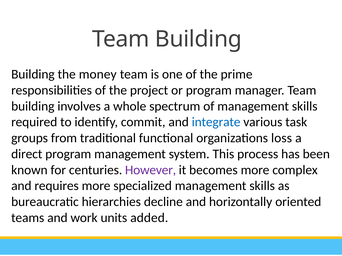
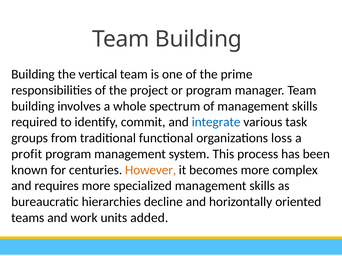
money: money -> vertical (98, 74)
direct: direct -> profit (27, 154)
However colour: purple -> orange (151, 170)
